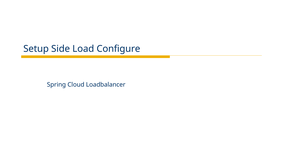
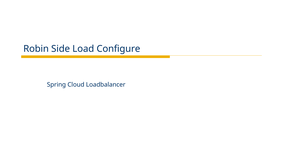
Setup: Setup -> Robin (36, 49)
